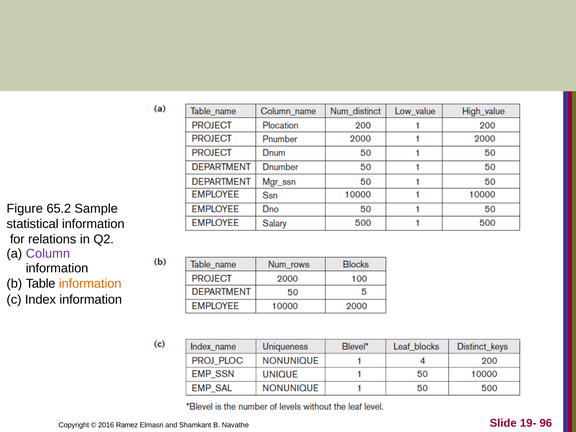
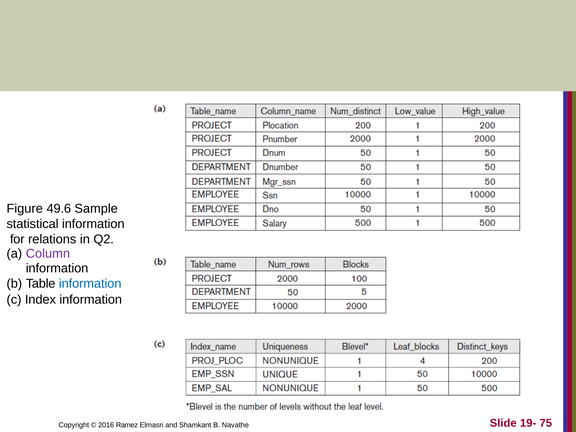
65.2: 65.2 -> 49.6 (59, 209)
information colour: orange -> blue (90, 284)
96: 96 -> 75 (546, 423)
